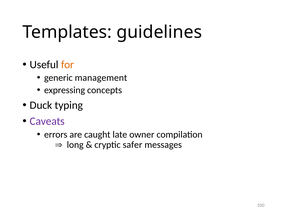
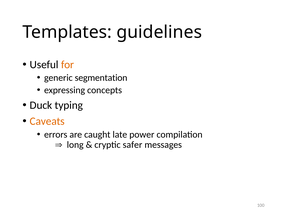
management: management -> segmentation (101, 78)
Caveats colour: purple -> orange (47, 121)
owner: owner -> power (142, 135)
